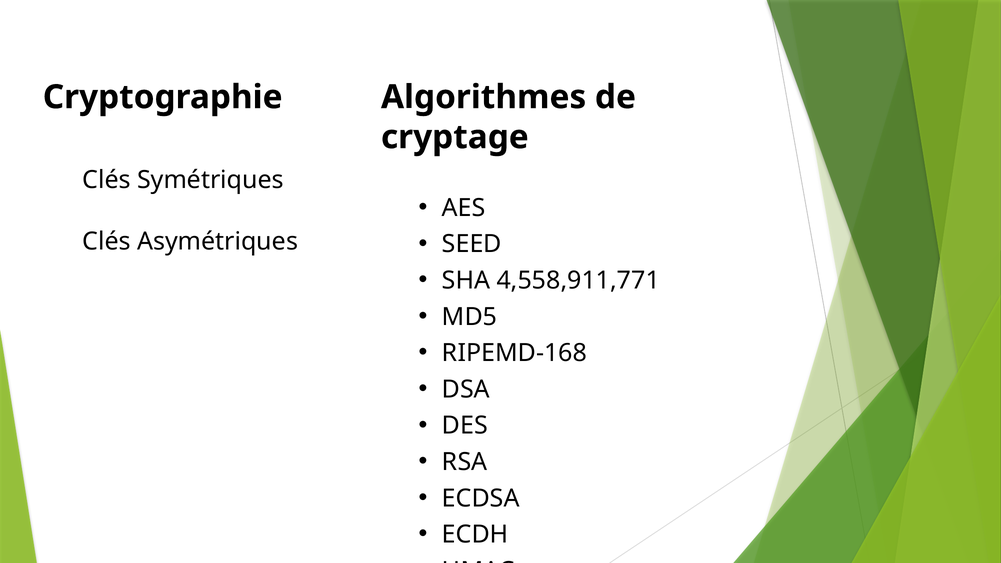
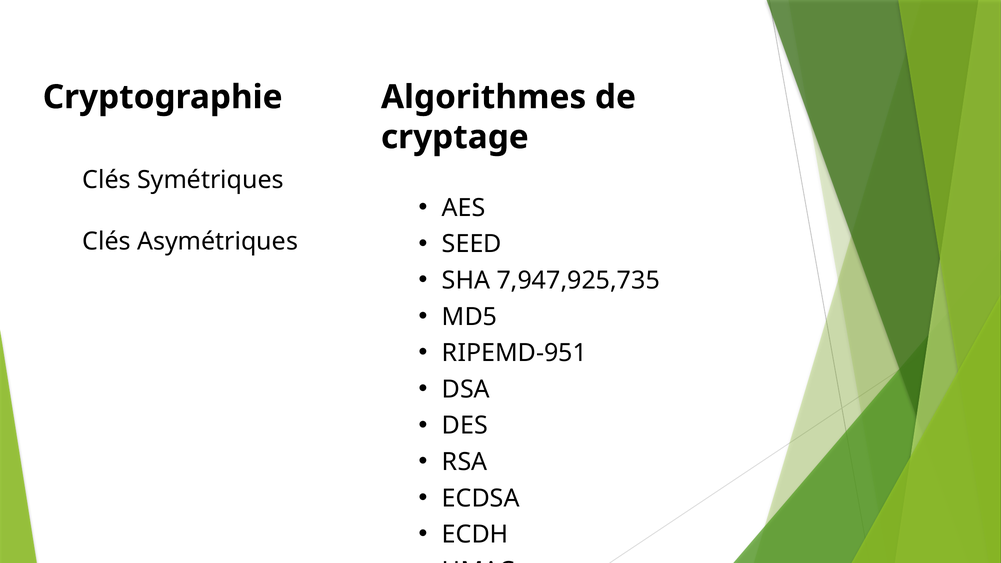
4,558,911,771: 4,558,911,771 -> 7,947,925,735 (578, 281)
RIPEMD-168: RIPEMD-168 -> RIPEMD-951 (515, 353)
